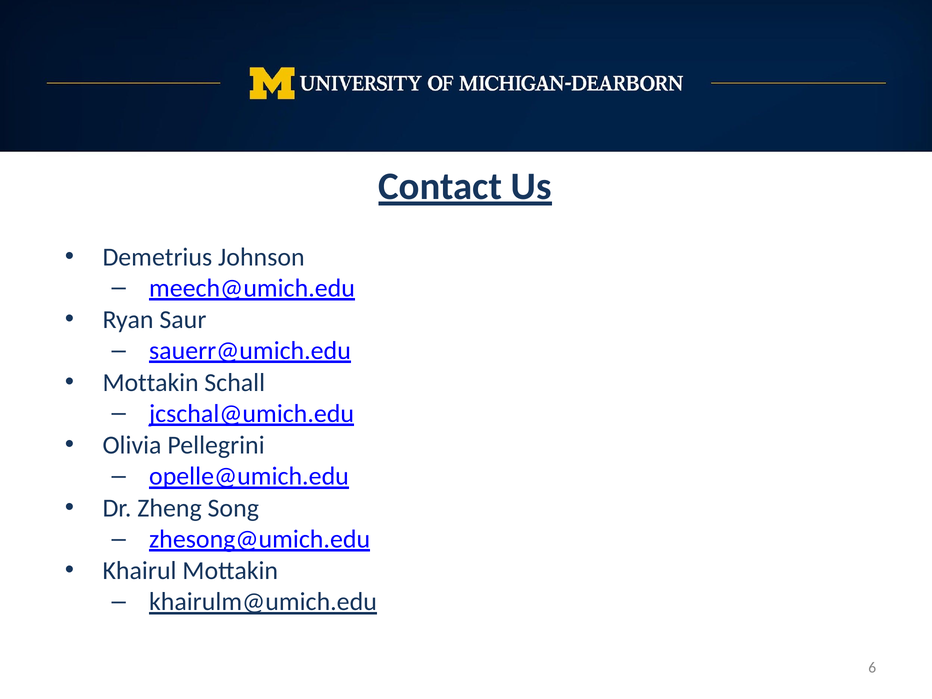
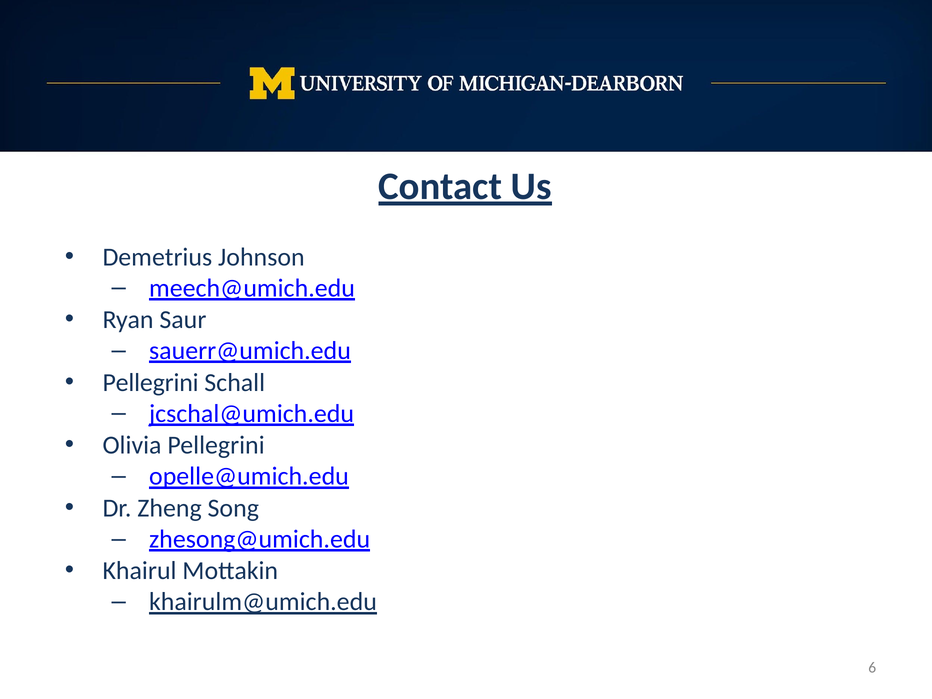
Mottakin: Mottakin -> Pellegrini (151, 383)
